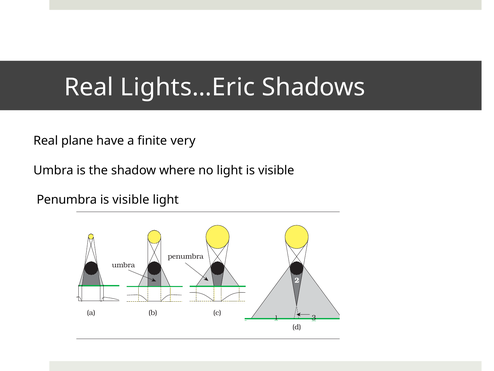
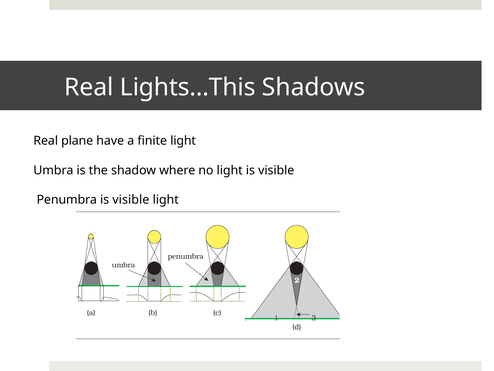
Lights…Eric: Lights…Eric -> Lights…This (188, 87)
finite very: very -> light (183, 141)
